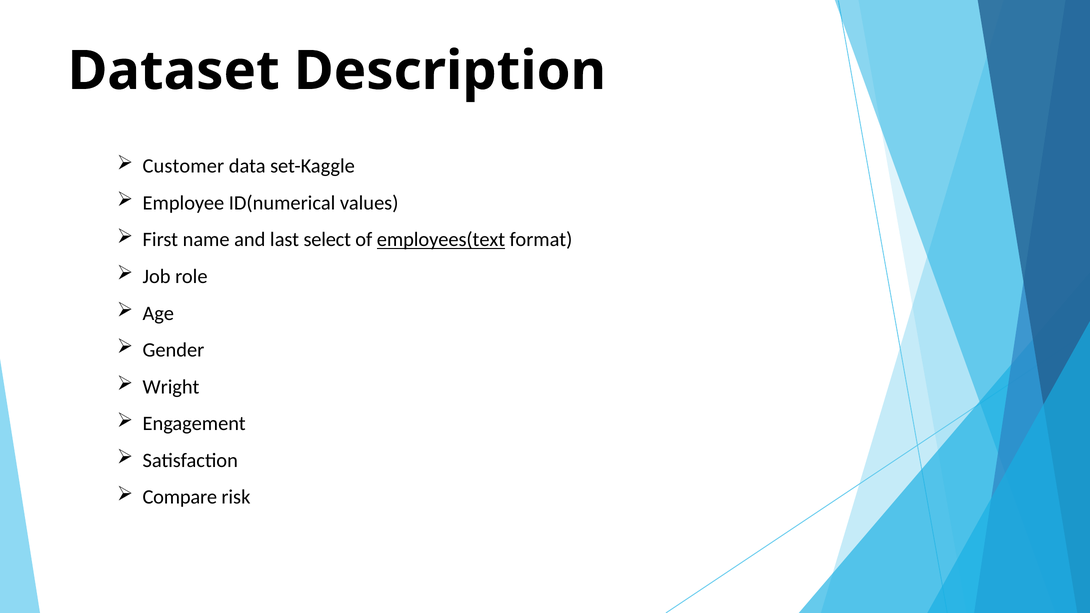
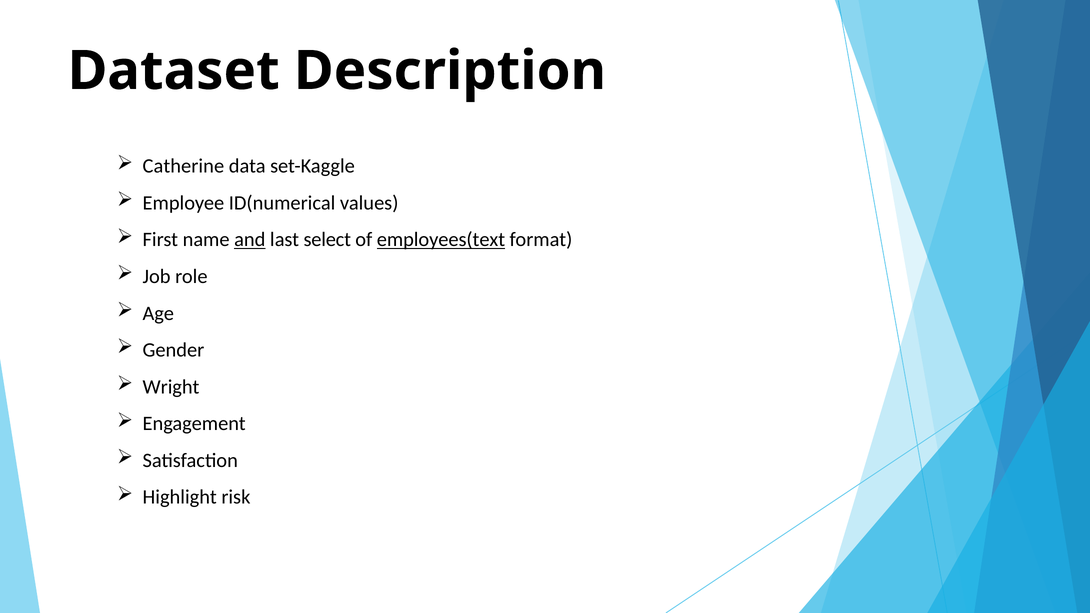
Customer: Customer -> Catherine (183, 166)
and underline: none -> present (250, 240)
Compare: Compare -> Highlight (180, 497)
